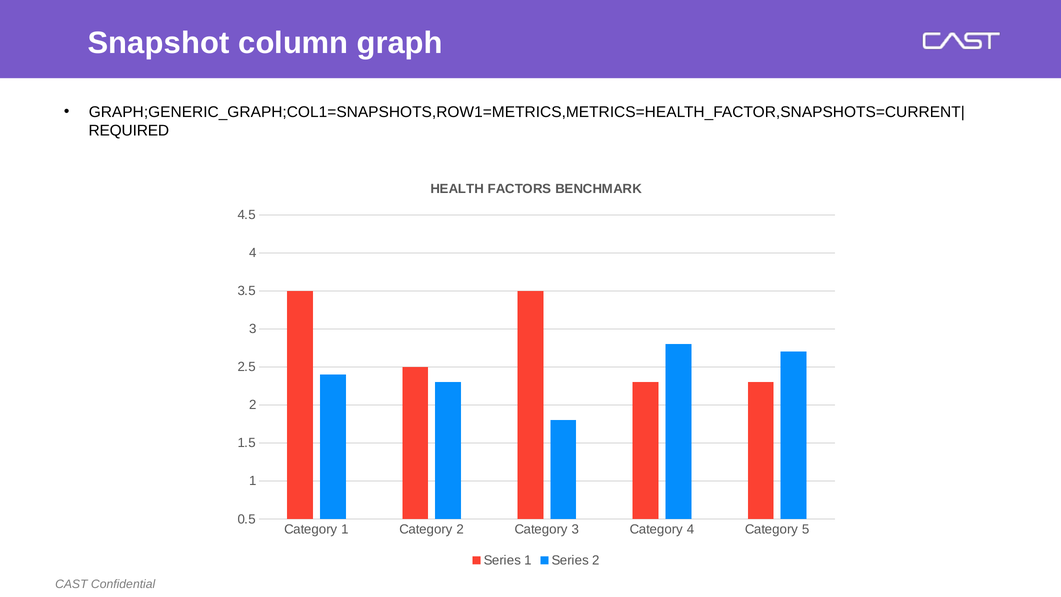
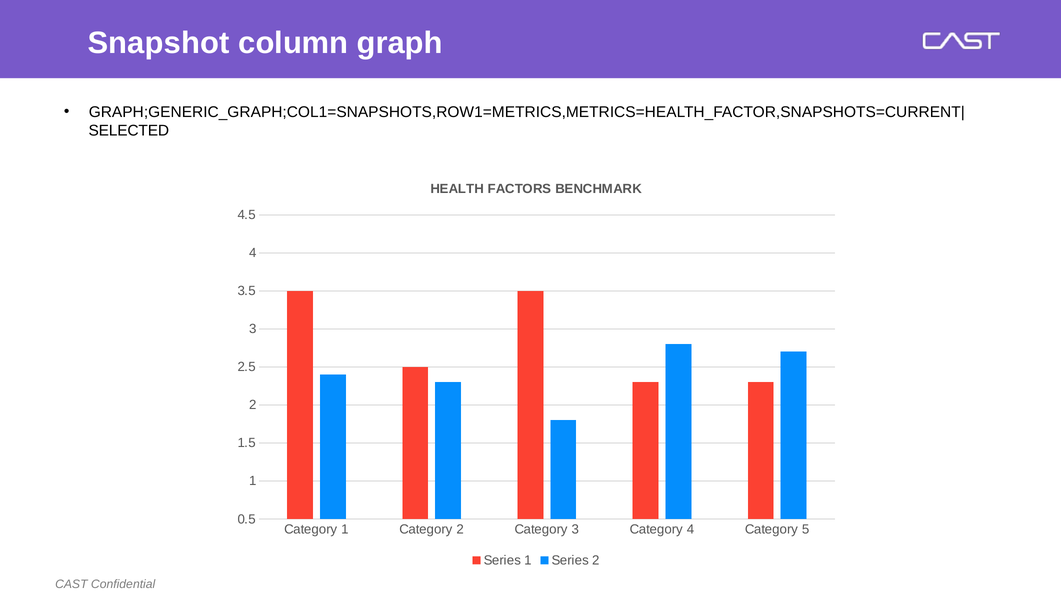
REQUIRED: REQUIRED -> SELECTED (129, 131)
